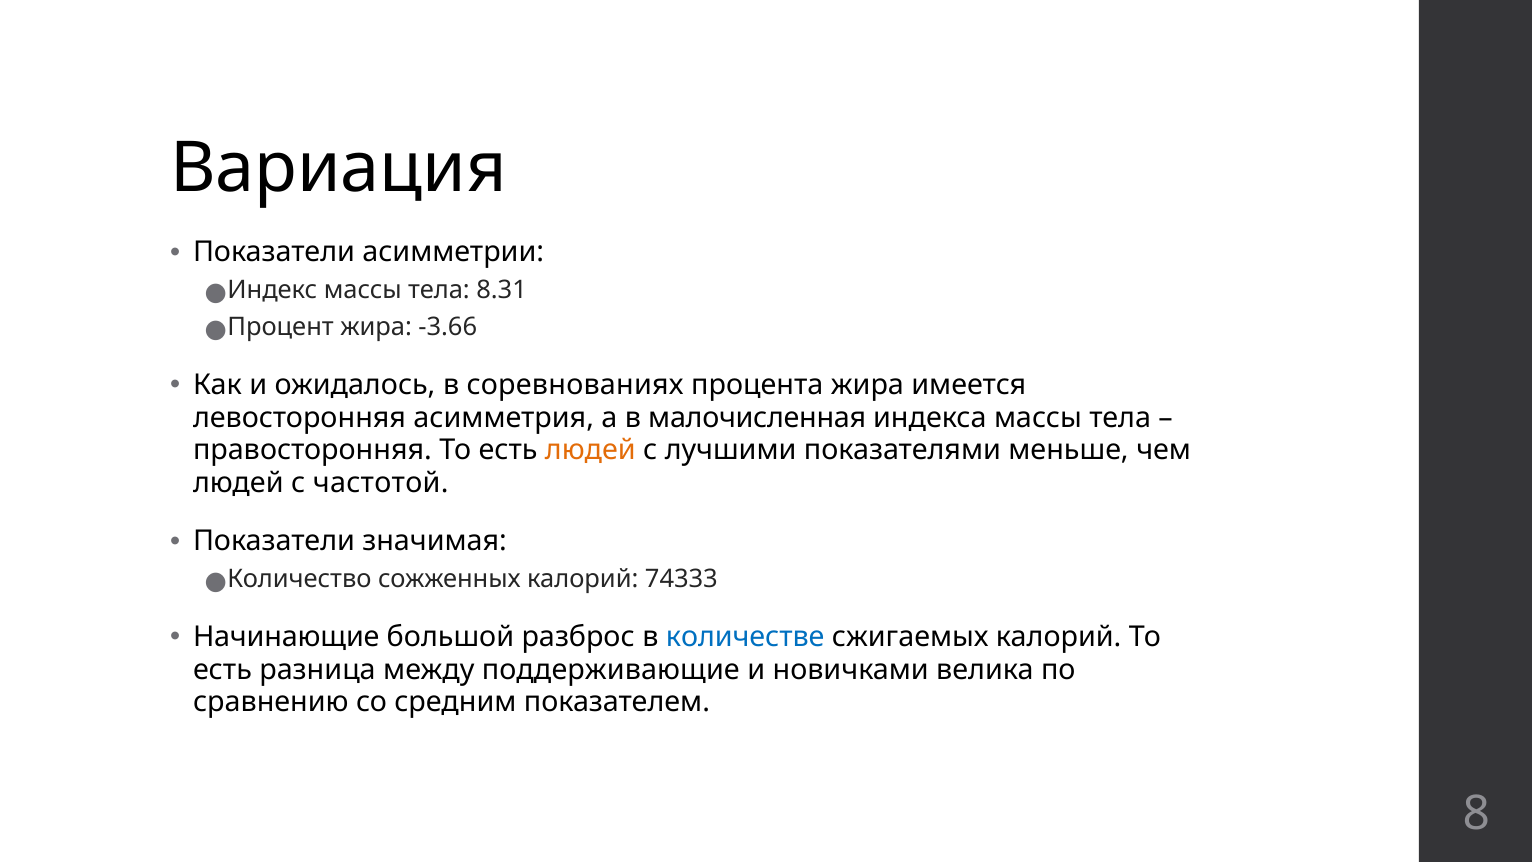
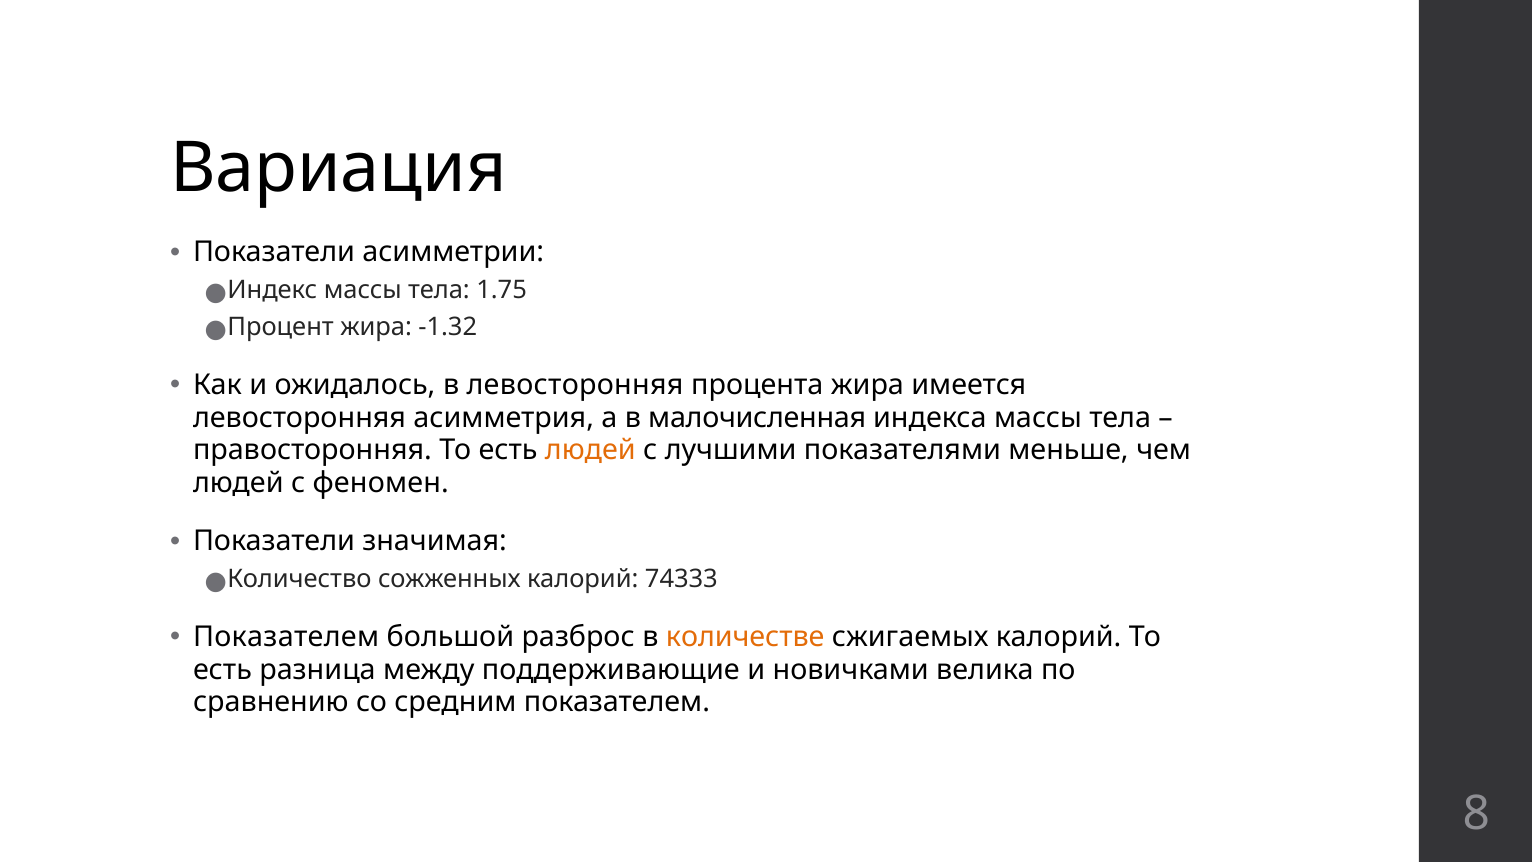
8.31: 8.31 -> 1.75 (502, 290)
-3.66: -3.66 -> -1.32 (448, 327)
в соревнованиях: соревнованиях -> левосторонняя (575, 385)
частотой: частотой -> феномен (381, 483)
Начинающие: Начинающие -> Показателем (286, 637)
количестве colour: blue -> orange (745, 637)
